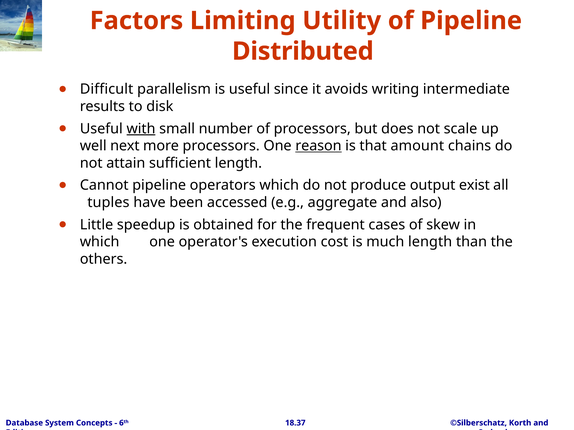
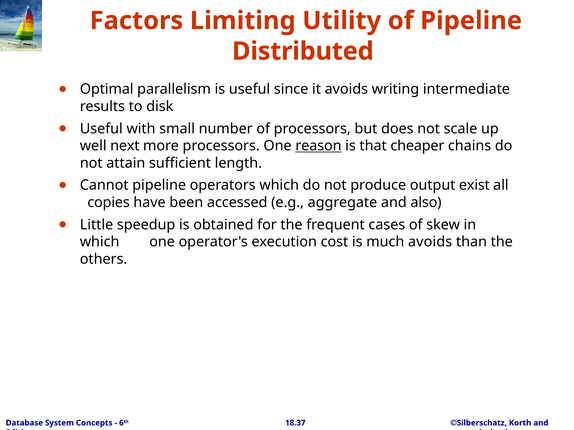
Difficult: Difficult -> Optimal (107, 89)
with underline: present -> none (141, 129)
amount: amount -> cheaper (417, 146)
tuples: tuples -> copies (109, 203)
much length: length -> avoids (430, 242)
